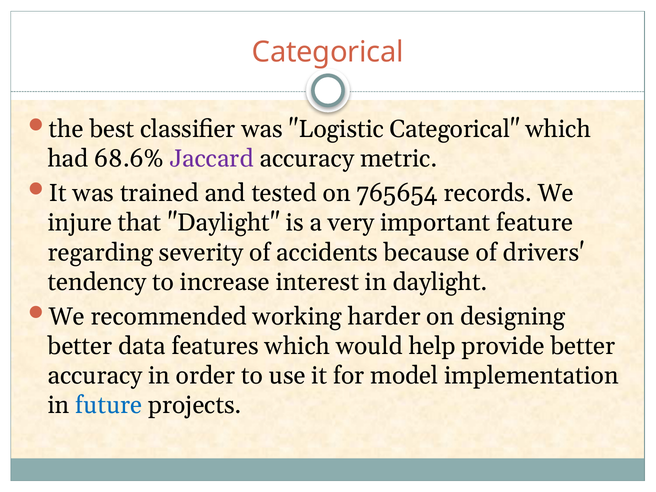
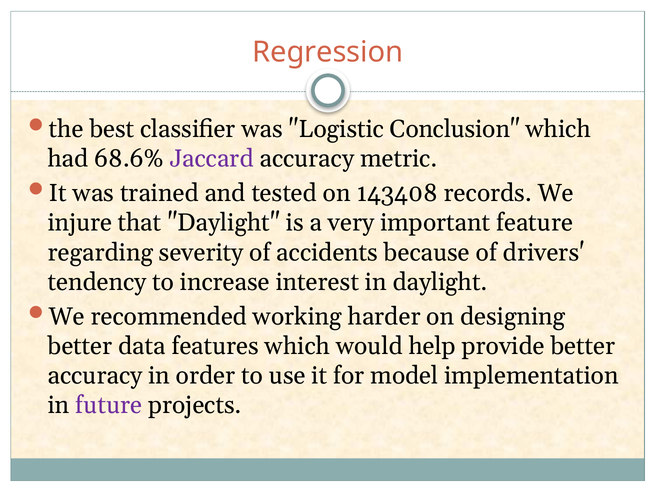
Categorical: Categorical -> Regression (328, 52)
Logistic Categorical: Categorical -> Conclusion (455, 129)
765654: 765654 -> 143408 (397, 193)
future colour: blue -> purple (109, 405)
